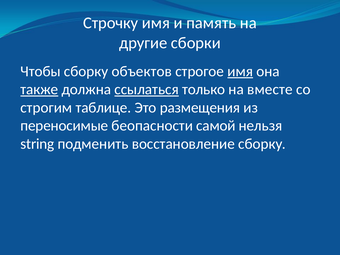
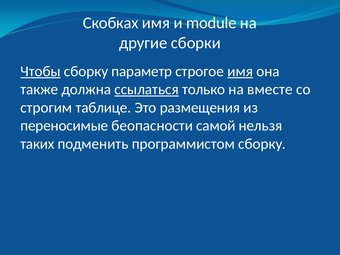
Строчку: Строчку -> Скобках (111, 23)
память: память -> module (211, 23)
Чтобы underline: none -> present (40, 71)
объектов: объектов -> параметр (142, 71)
также underline: present -> none (39, 89)
string: string -> таких (37, 144)
восстановление: восстановление -> программистом (183, 144)
